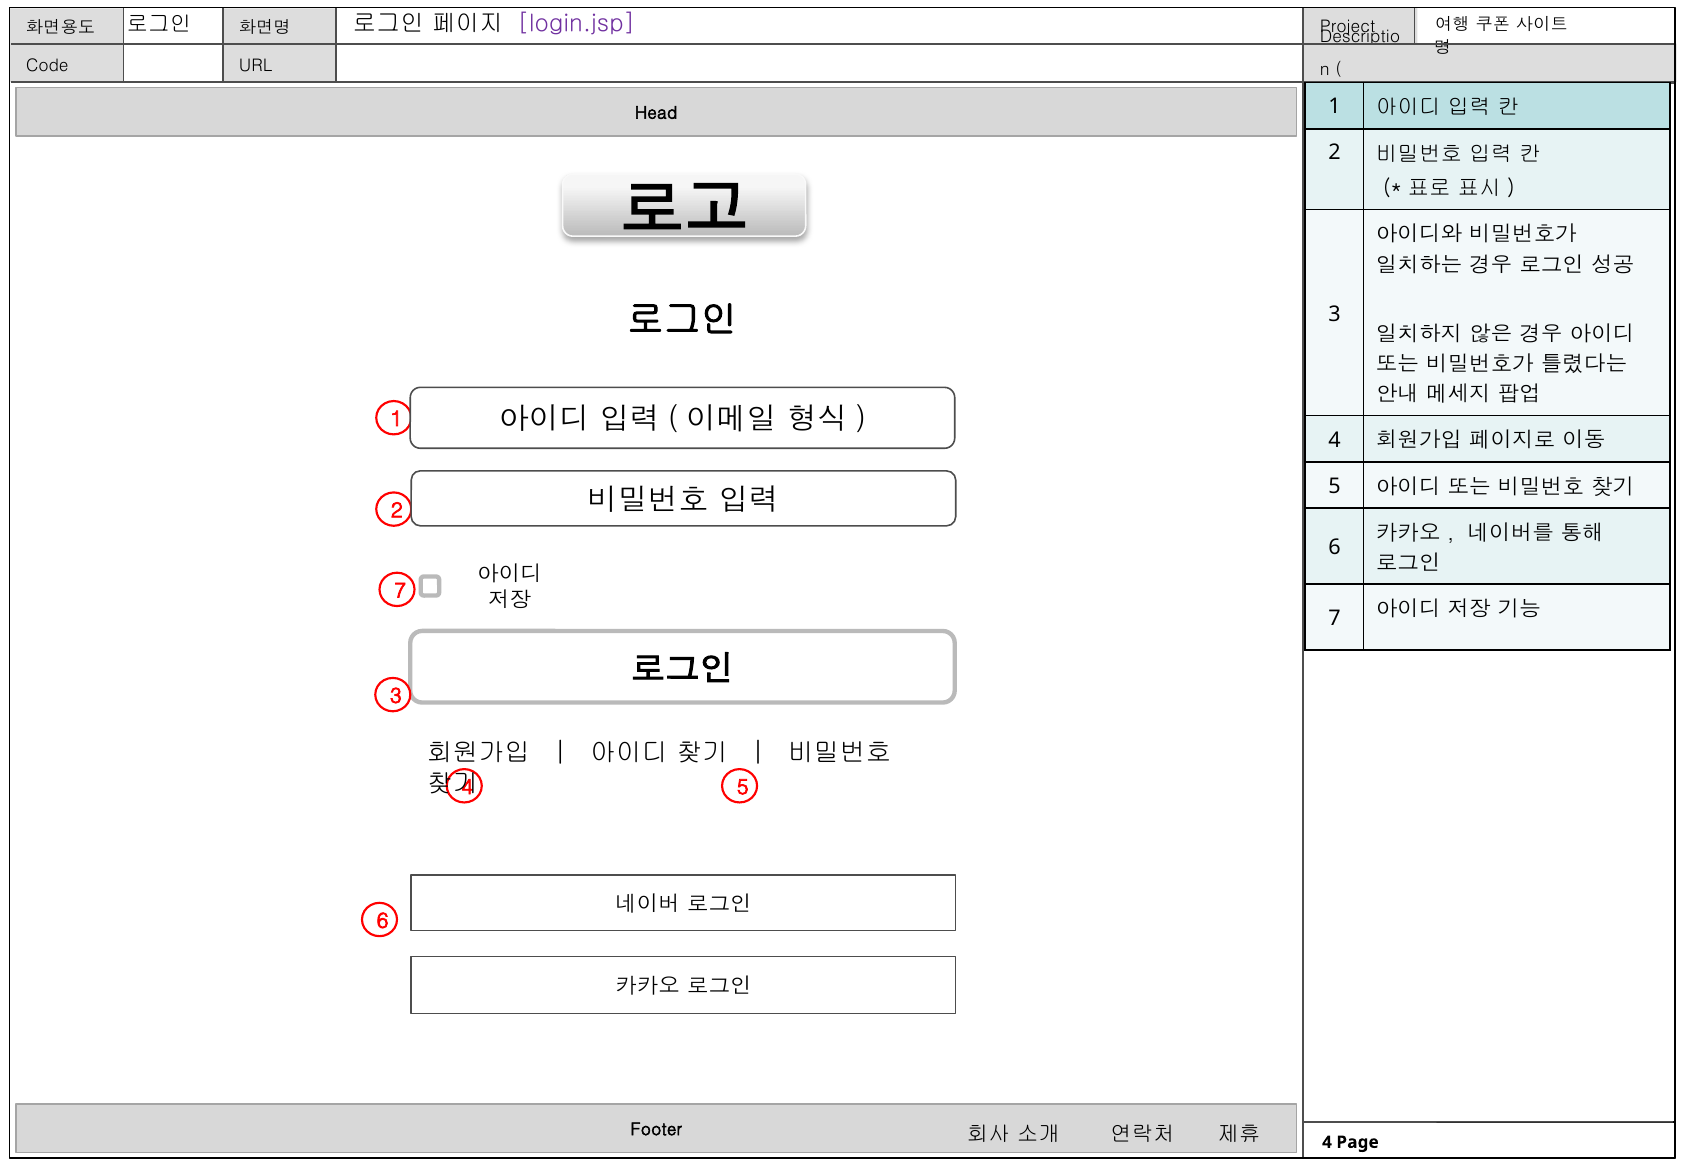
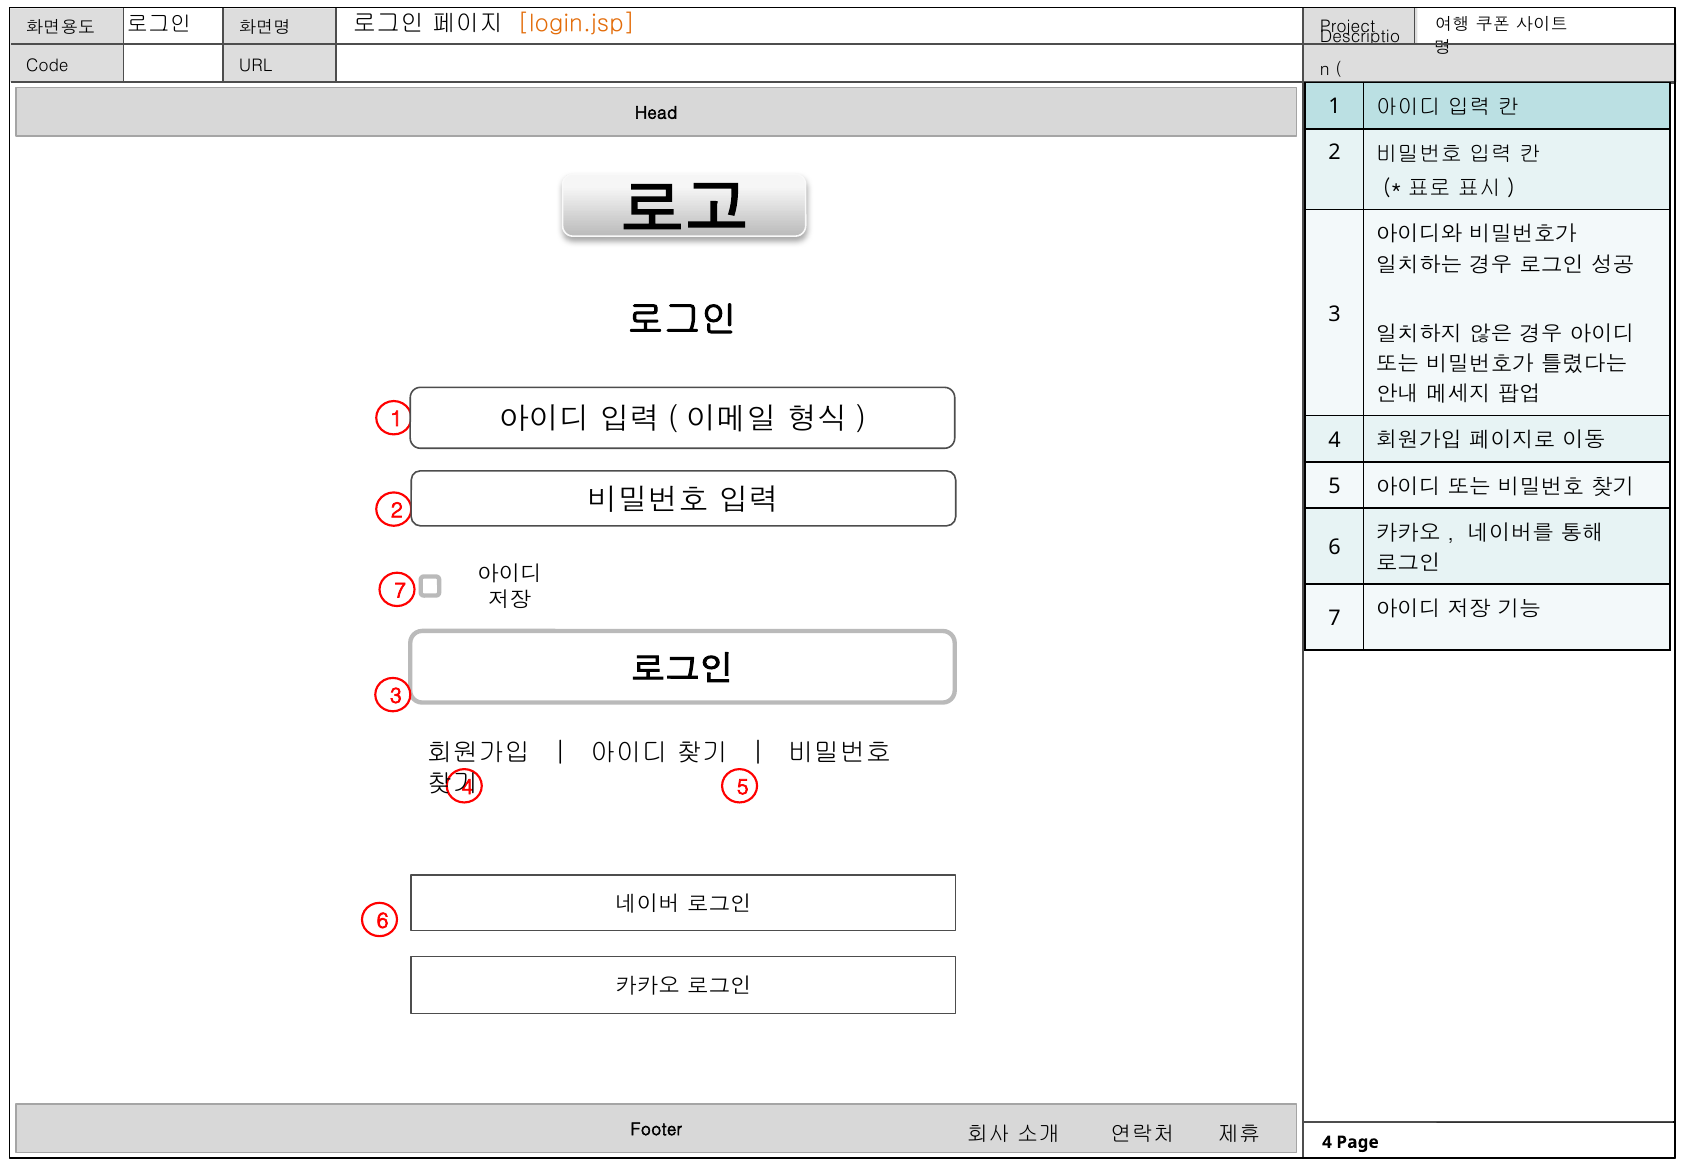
login.jsp colour: purple -> orange (576, 24)
